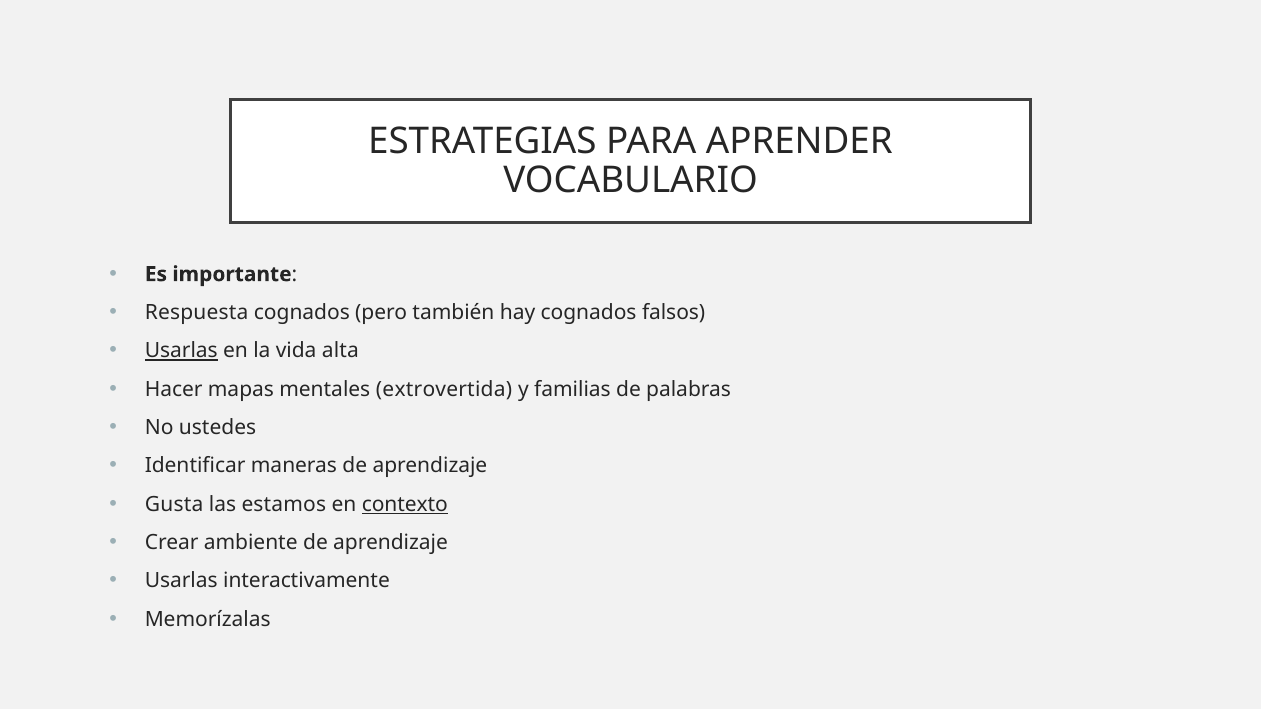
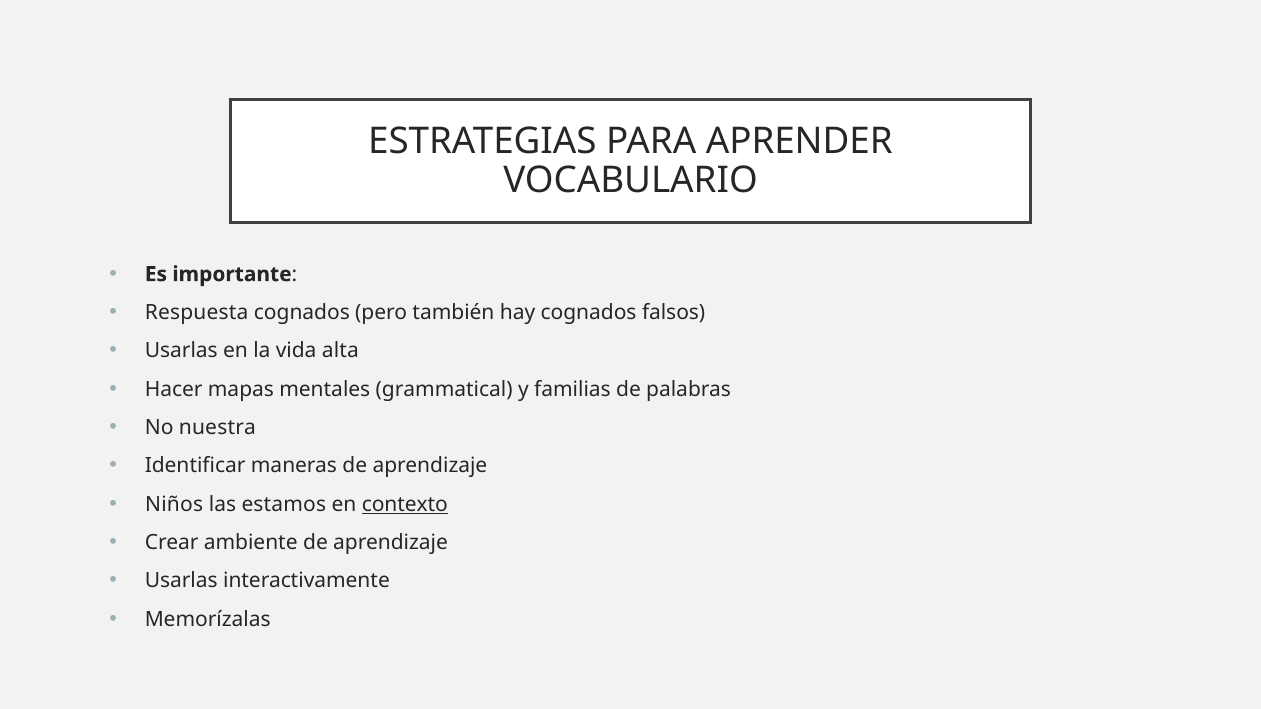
Usarlas underline: present -> none (181, 351)
extrovertida: extrovertida -> grammatical (444, 389)
ustedes: ustedes -> nuestra (217, 428)
Gusta: Gusta -> Niños (174, 504)
